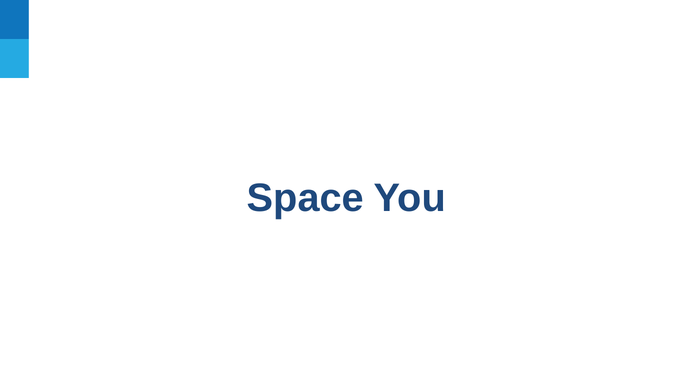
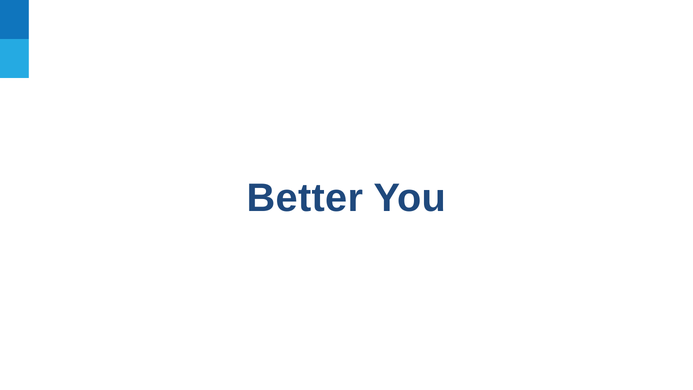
Space: Space -> Better (305, 198)
